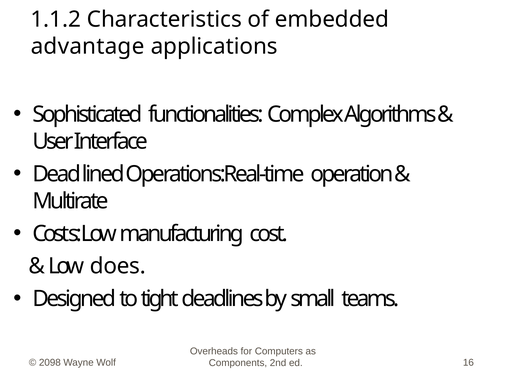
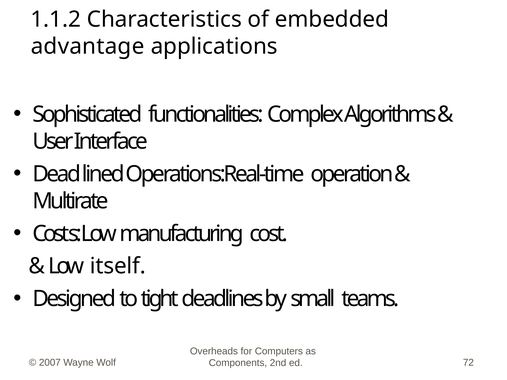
does: does -> itself (118, 266)
2098: 2098 -> 2007 (50, 363)
16: 16 -> 72 (468, 363)
